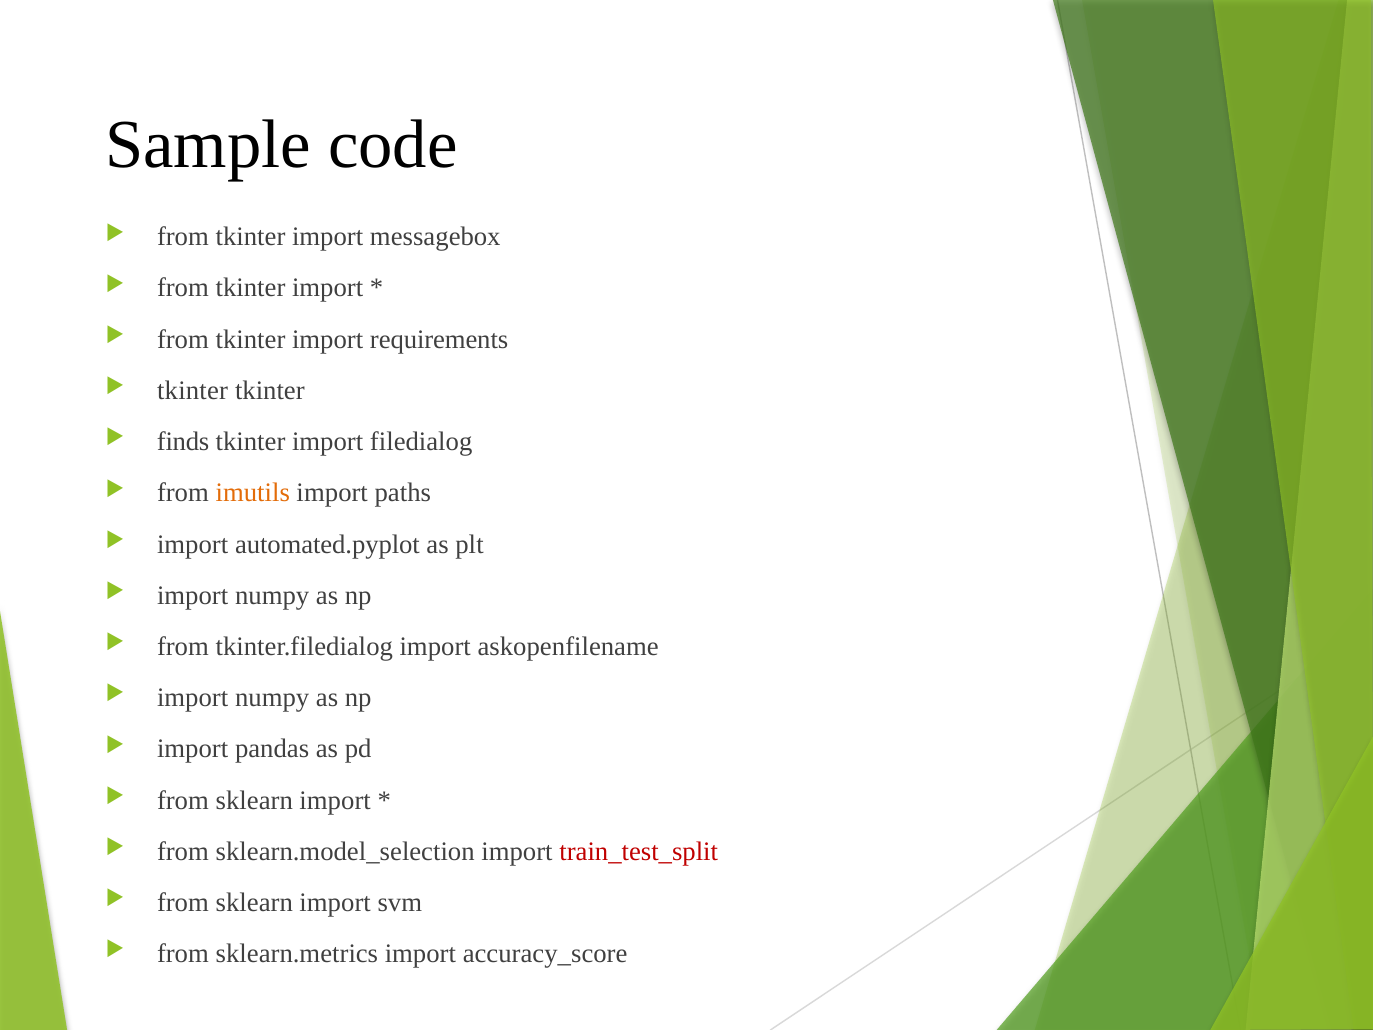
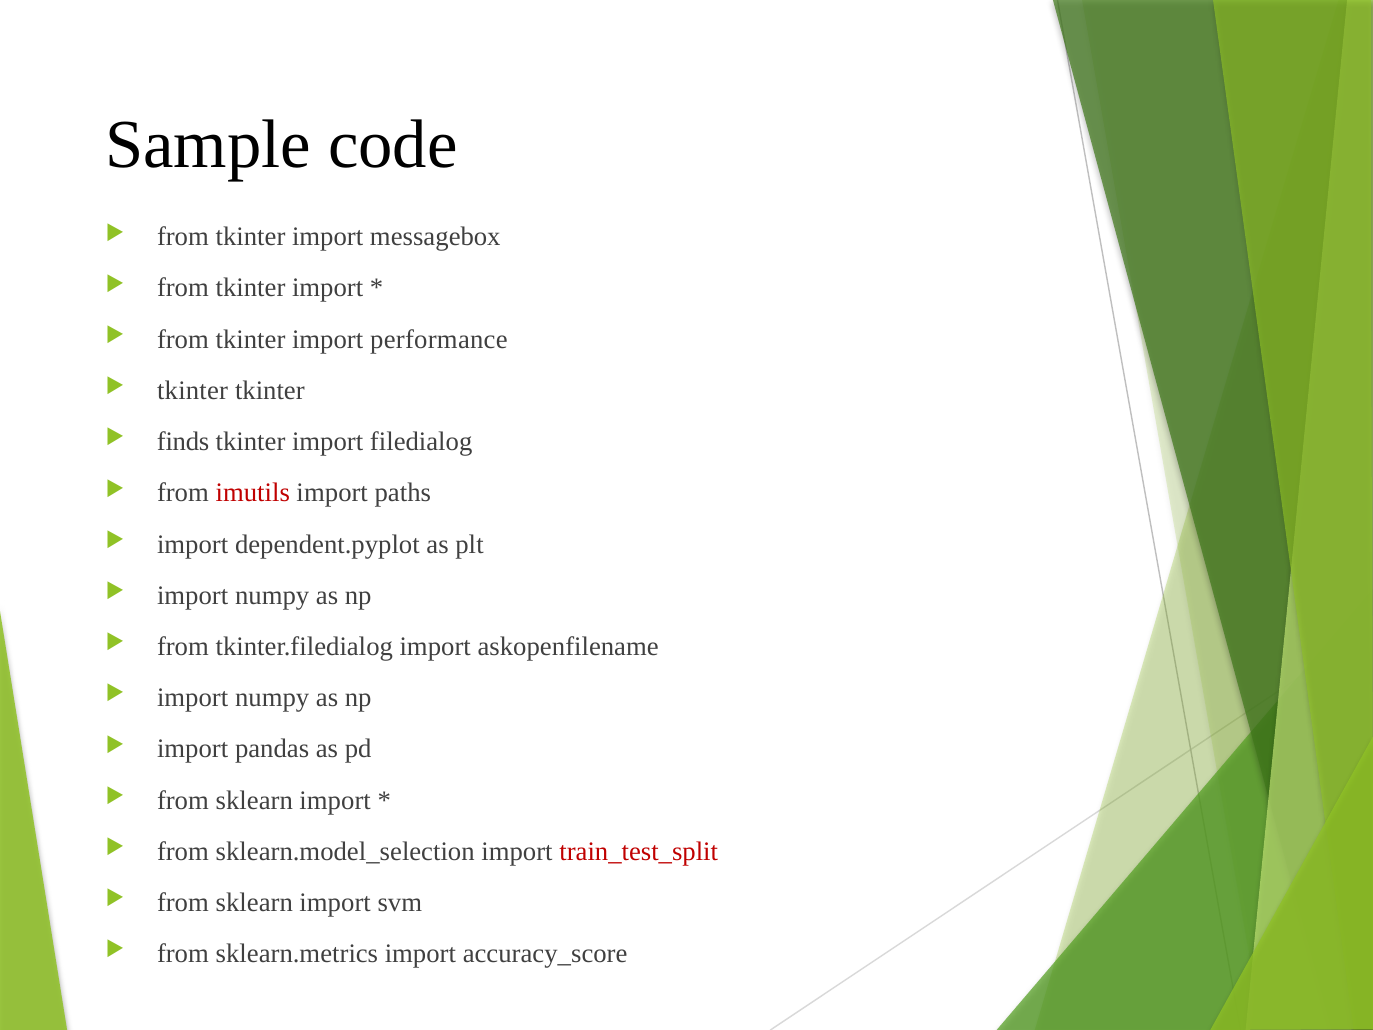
requirements: requirements -> performance (439, 339)
imutils colour: orange -> red (253, 493)
automated.pyplot: automated.pyplot -> dependent.pyplot (327, 544)
